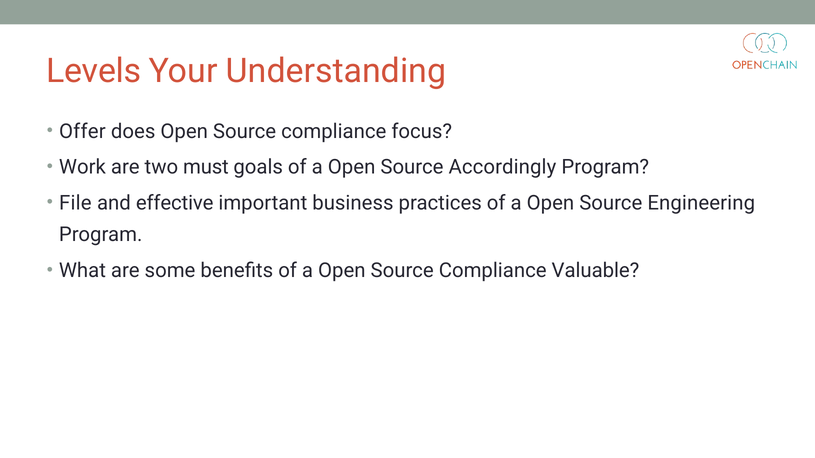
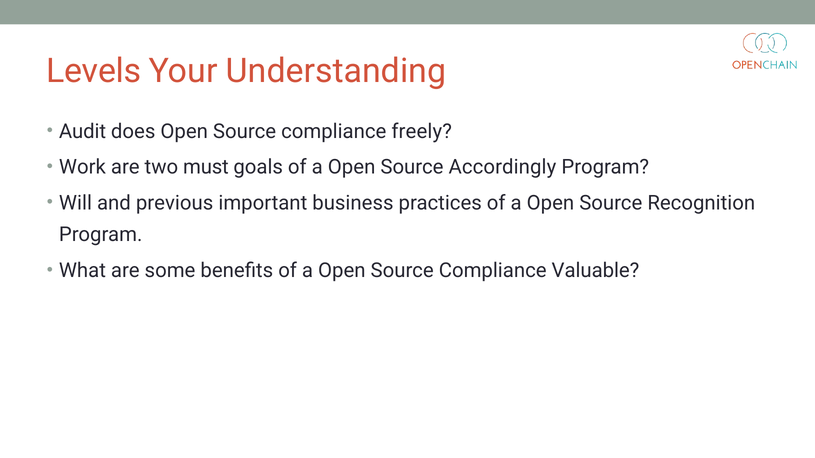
Offer: Offer -> Audit (83, 131)
focus: focus -> freely (422, 131)
File: File -> Will (75, 203)
effective: effective -> previous (175, 203)
Engineering: Engineering -> Recognition (701, 203)
